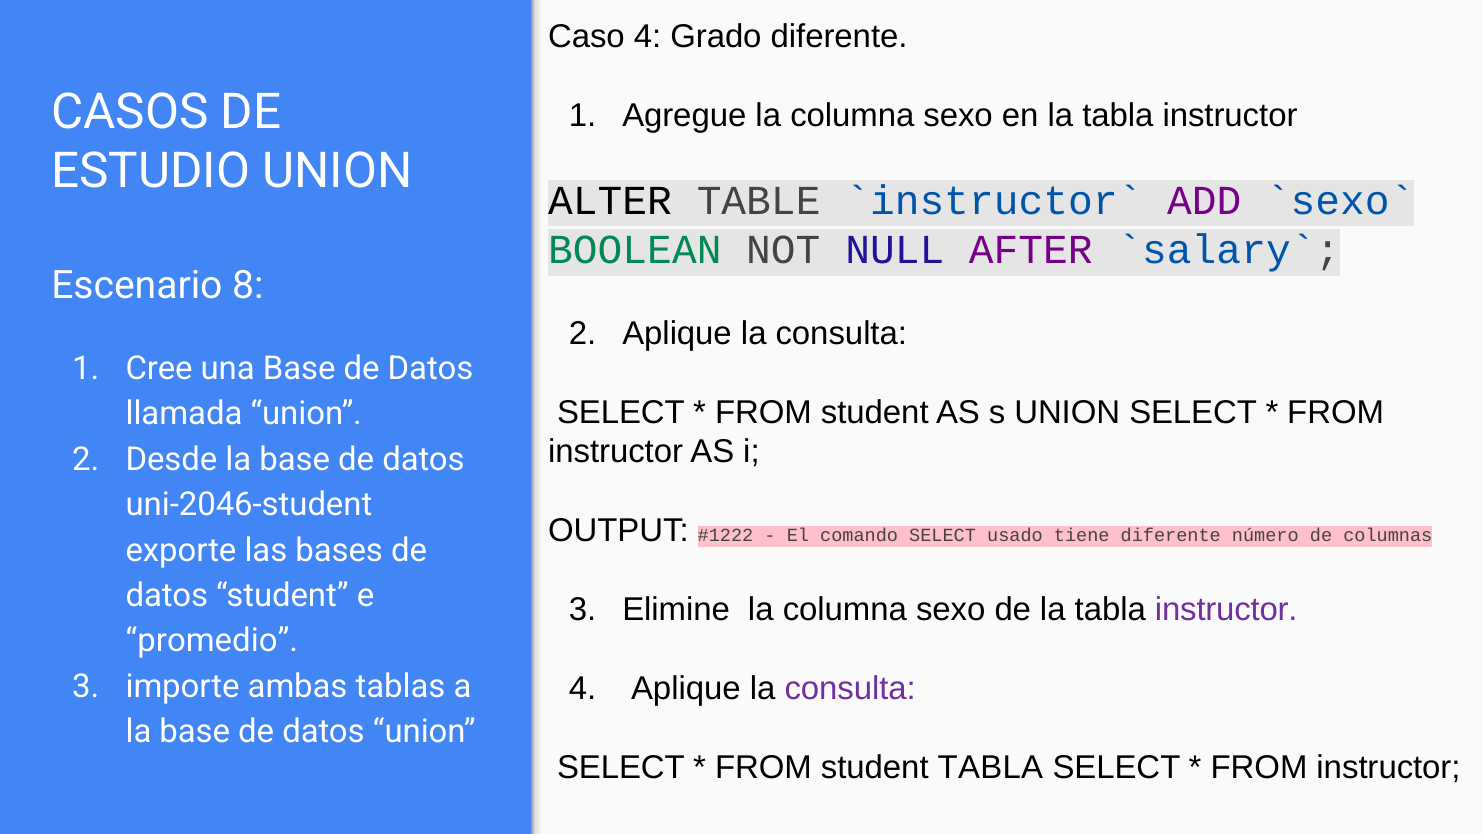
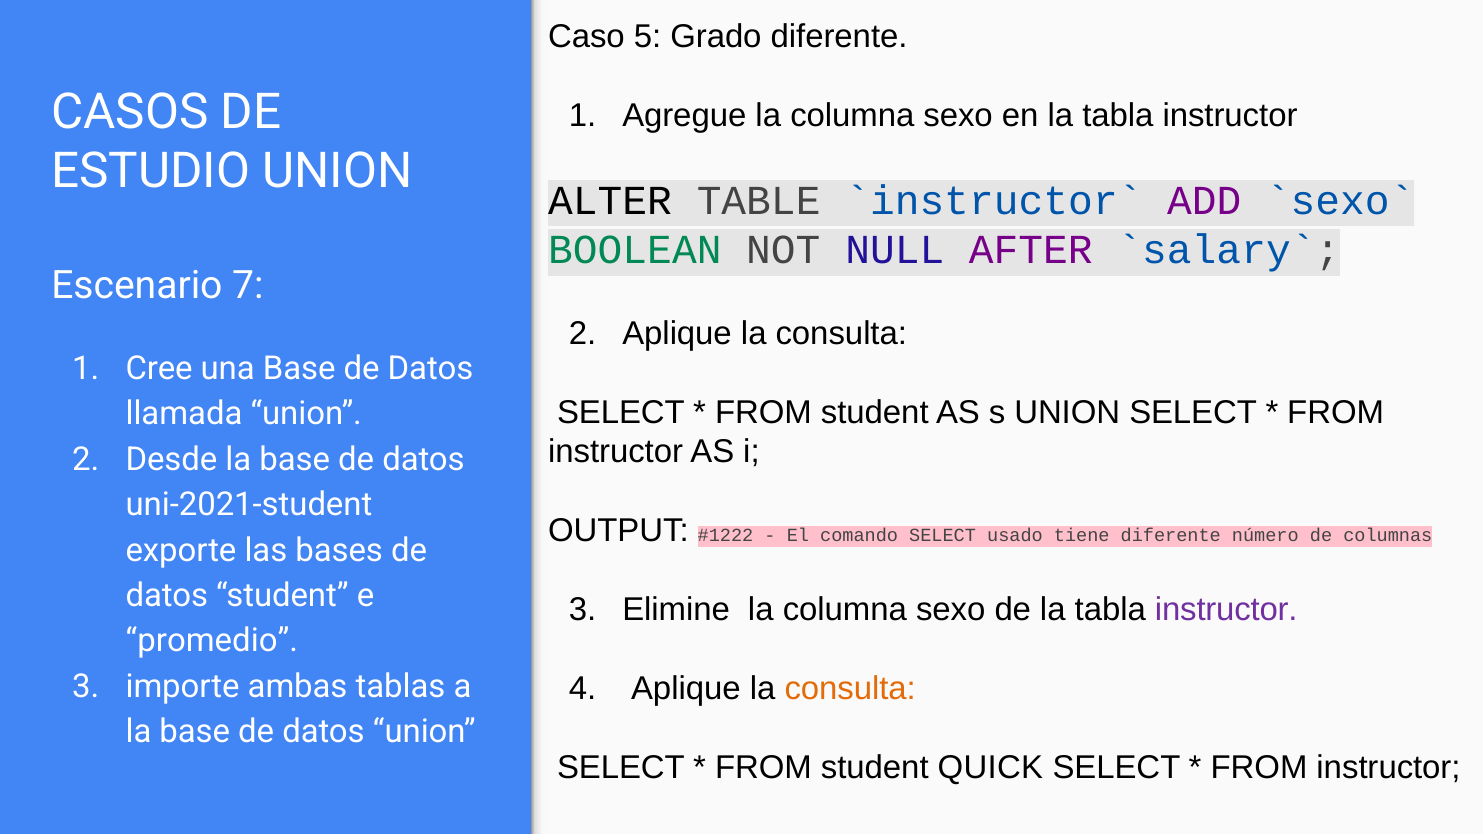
Caso 4: 4 -> 5 (648, 37)
8: 8 -> 7 (248, 286)
uni-2046-student: uni-2046-student -> uni-2021-student (249, 505)
consulta colour: purple -> orange (850, 689)
student TABLA: TABLA -> QUICK (990, 768)
